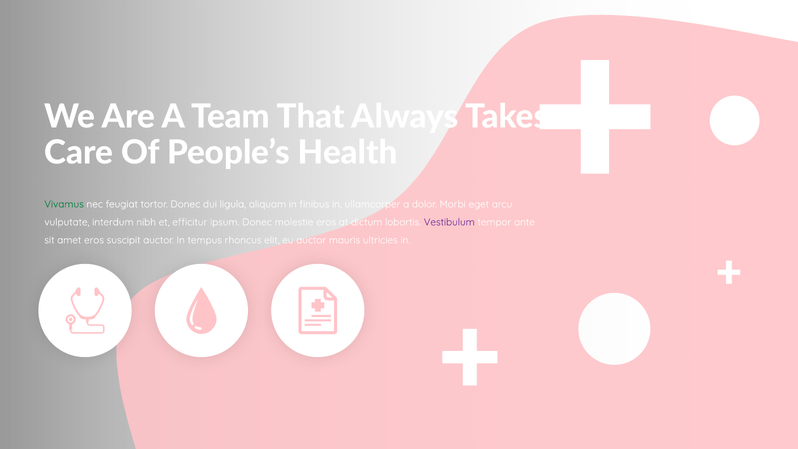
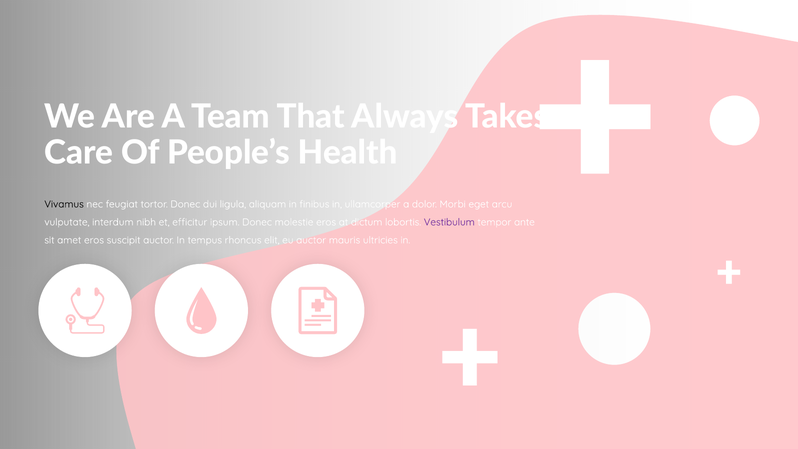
Vivamus colour: green -> black (64, 204)
